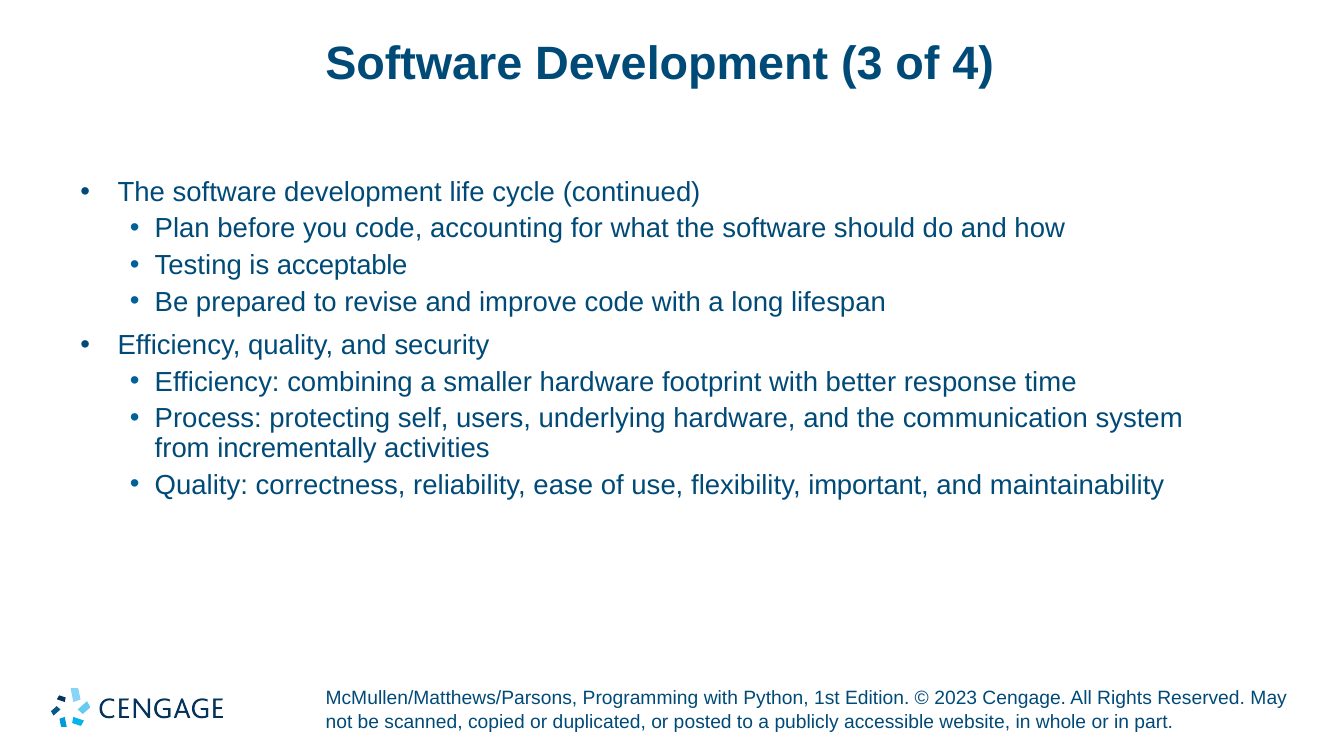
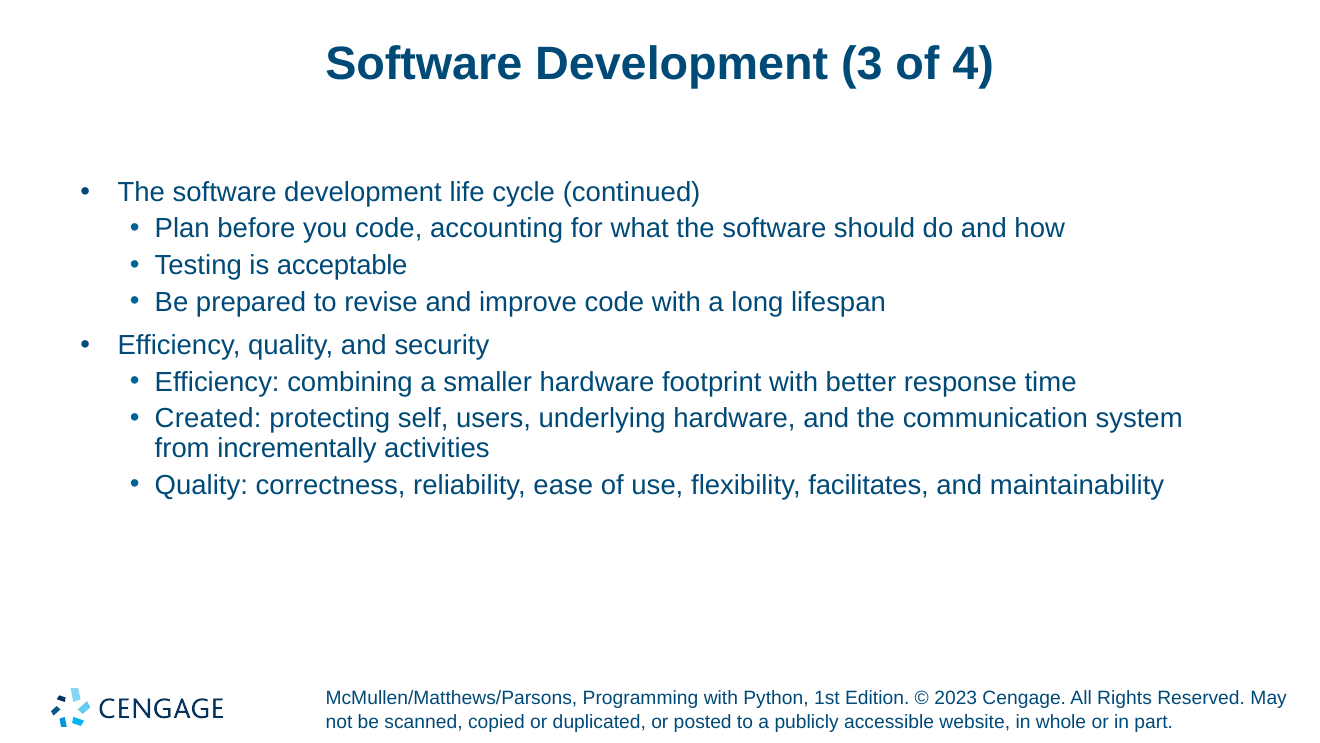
Process: Process -> Created (208, 418)
important: important -> facilitates (869, 485)
